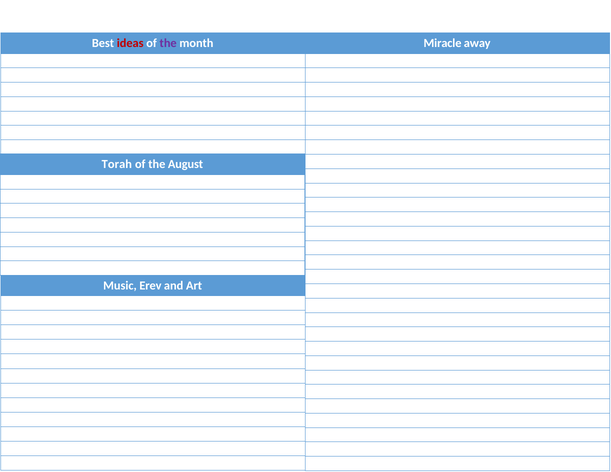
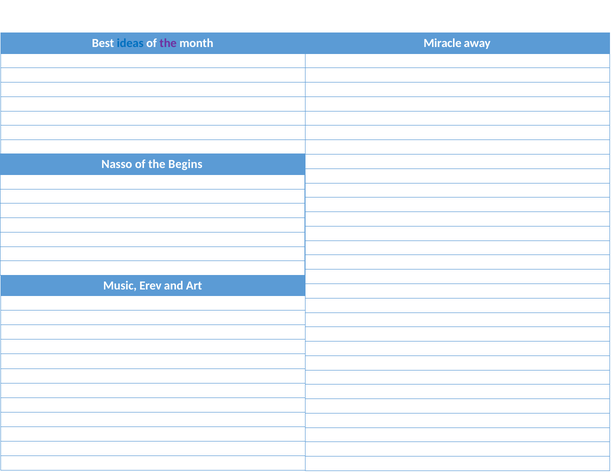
ideas colour: red -> blue (130, 43)
Torah: Torah -> Nasso (117, 164)
August: August -> Begins (185, 164)
